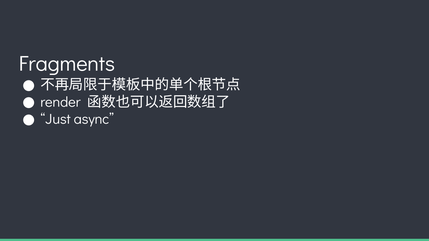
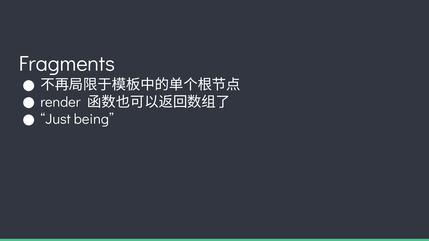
async: async -> being (94, 119)
